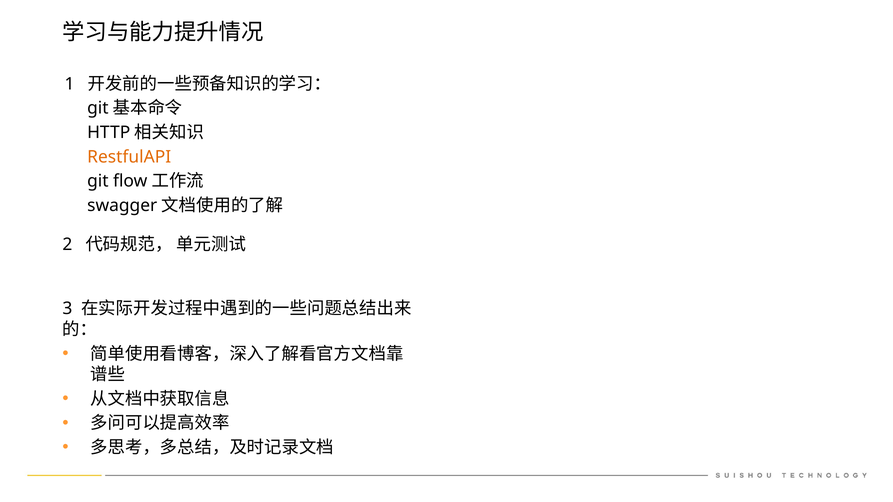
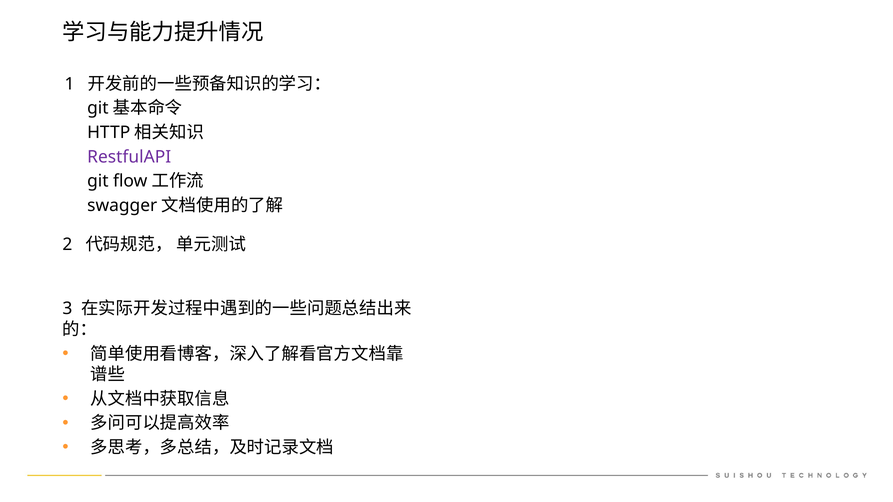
RestfulAPI colour: orange -> purple (129, 157)
